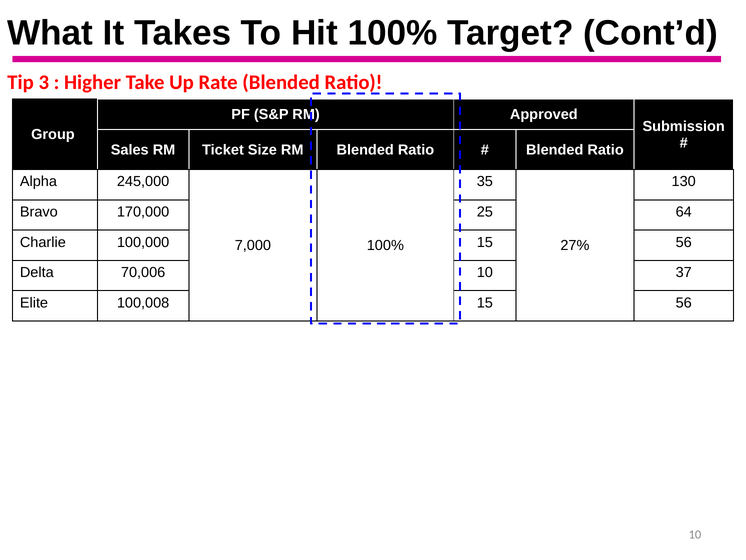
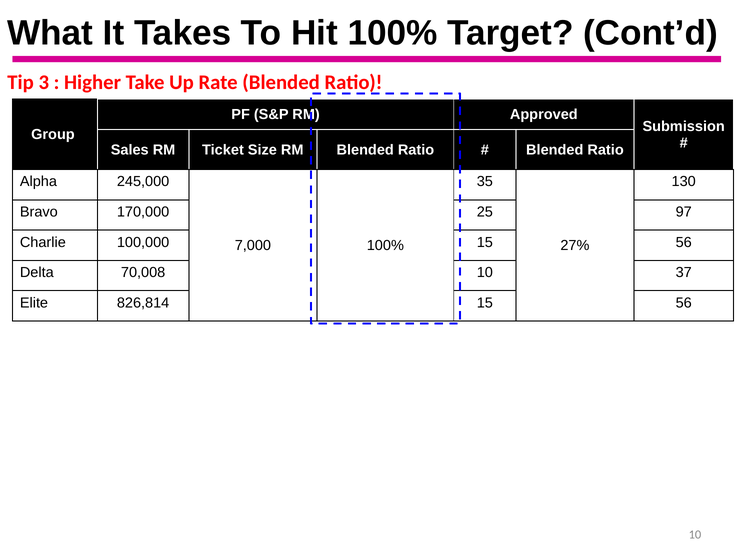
64: 64 -> 97 (684, 212)
70,006: 70,006 -> 70,008 (143, 272)
100,008: 100,008 -> 826,814 (143, 303)
